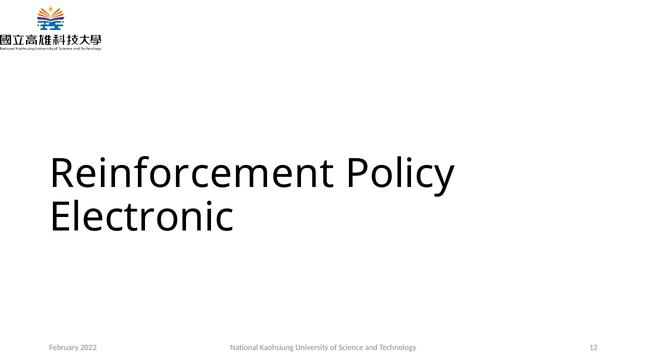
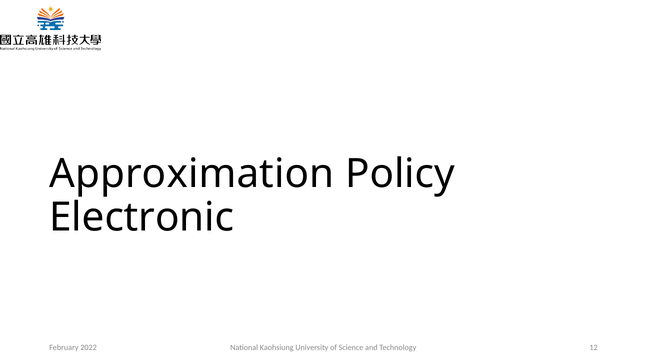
Reinforcement: Reinforcement -> Approximation (192, 174)
